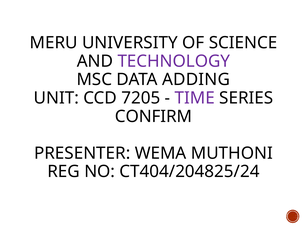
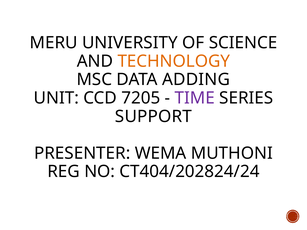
TECHNOLOGY colour: purple -> orange (174, 61)
CONFIRM: CONFIRM -> SUPPORT (153, 117)
CT404/204825/24: CT404/204825/24 -> CT404/202824/24 (190, 172)
